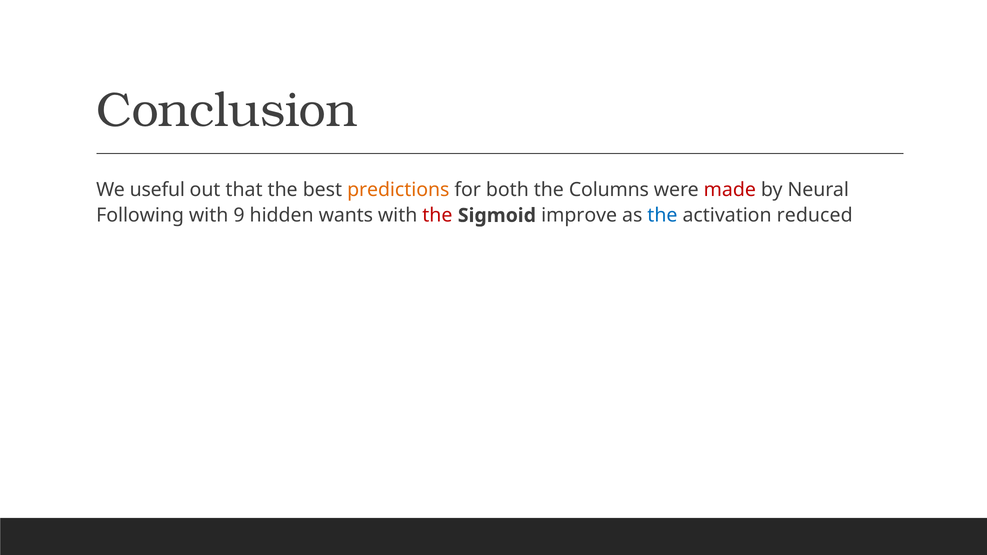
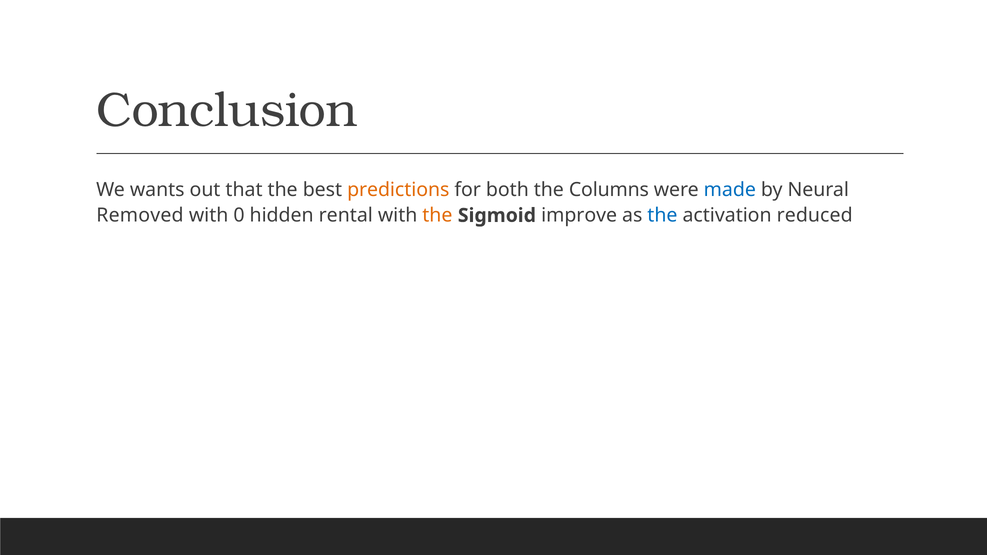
useful: useful -> wants (157, 190)
made colour: red -> blue (730, 190)
Following: Following -> Removed (140, 216)
9: 9 -> 0 (239, 216)
wants: wants -> rental (346, 216)
the colour: red -> orange (437, 216)
